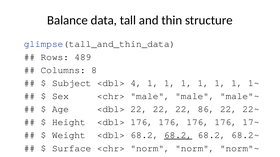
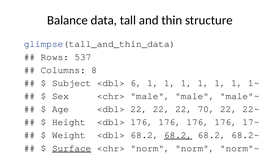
489: 489 -> 537 (83, 57)
4: 4 -> 6 (136, 83)
86: 86 -> 70 (206, 109)
Surface underline: none -> present (72, 149)
